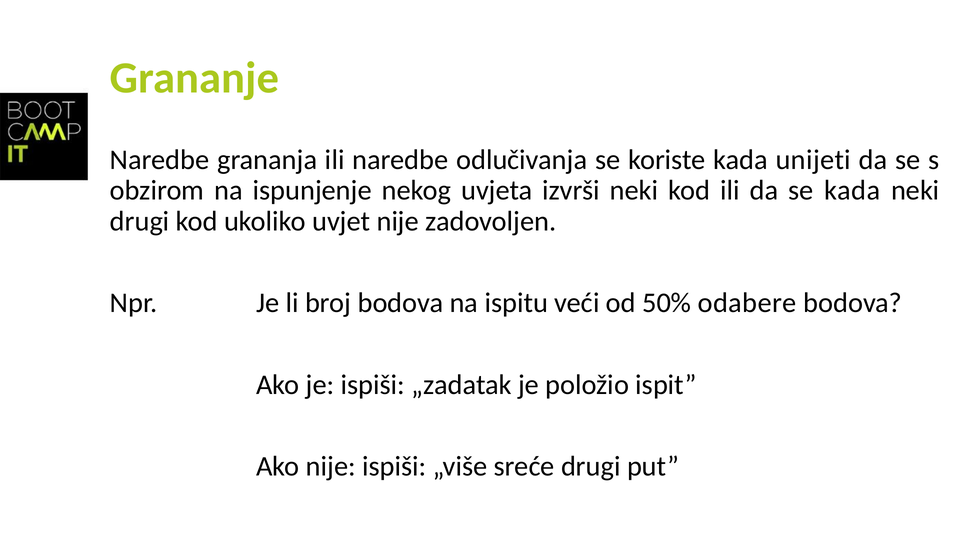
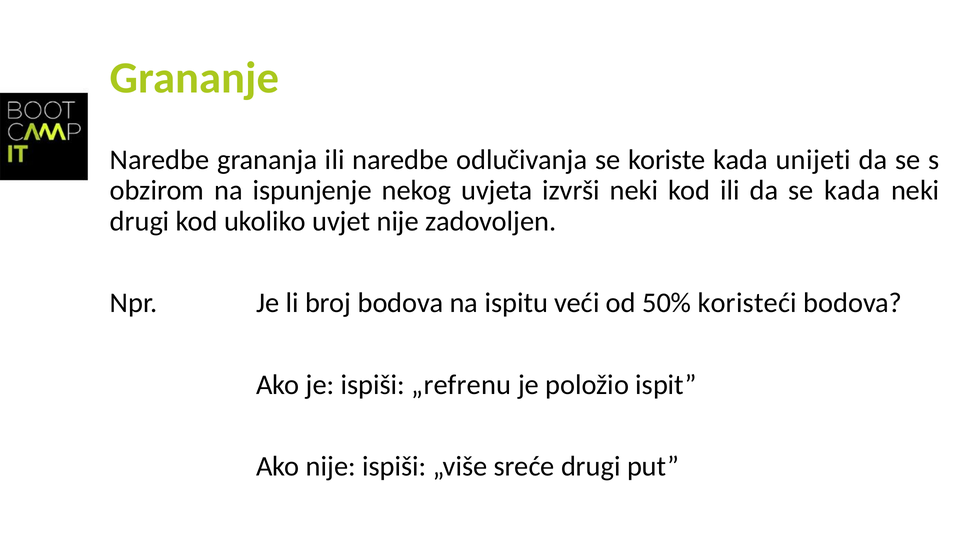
odabere: odabere -> koristeći (747, 303)
„zadatak: „zadatak -> „refrenu (461, 385)
